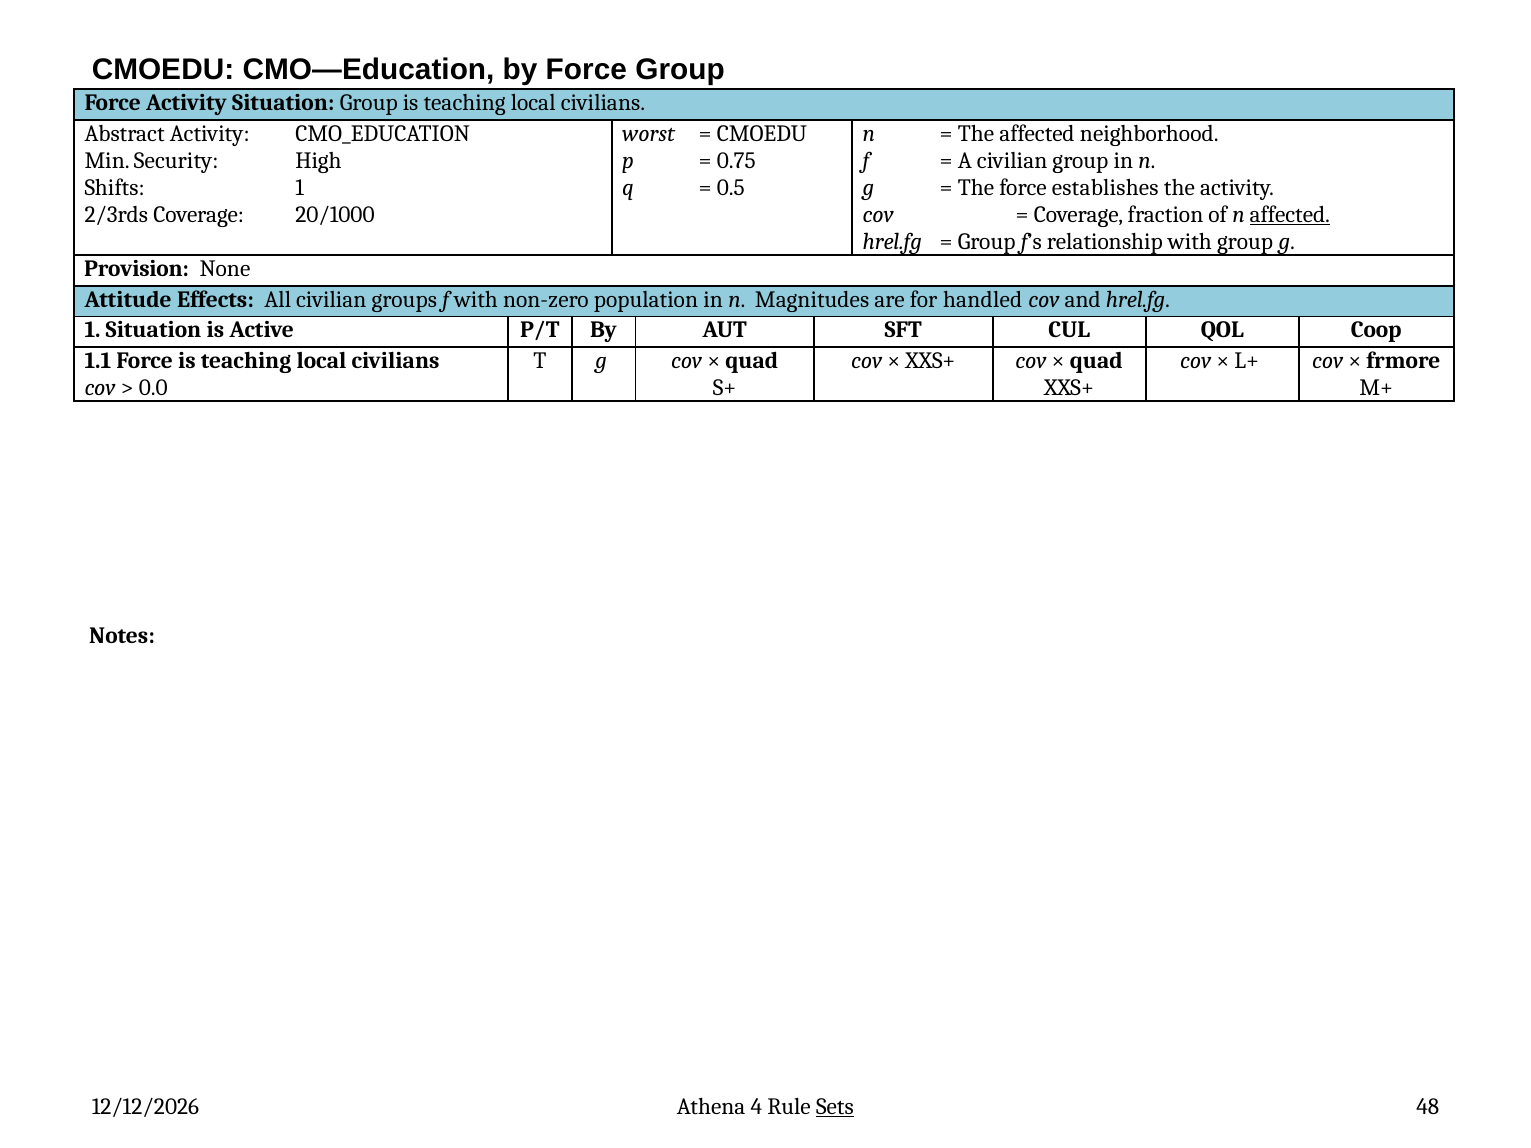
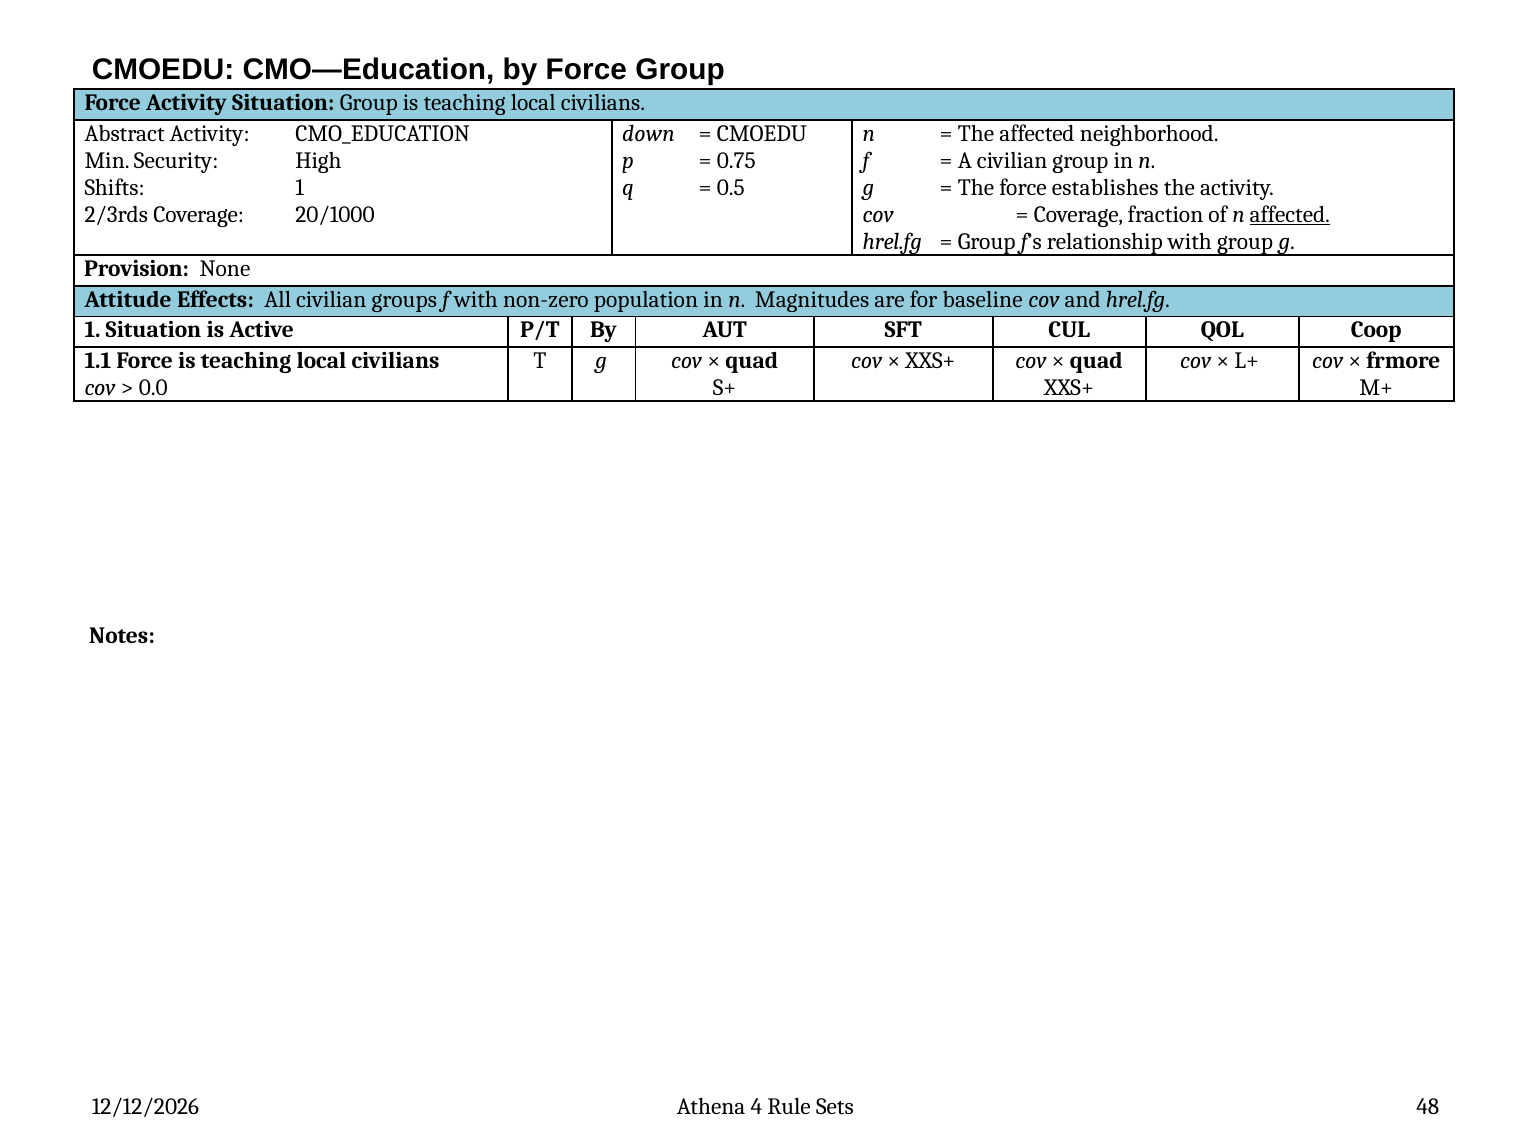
worst: worst -> down (648, 133)
handled: handled -> baseline (983, 299)
Sets underline: present -> none (835, 1107)
